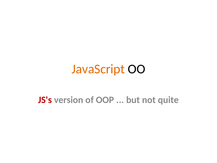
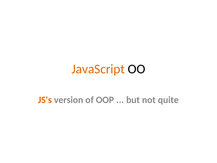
JS's colour: red -> orange (45, 100)
